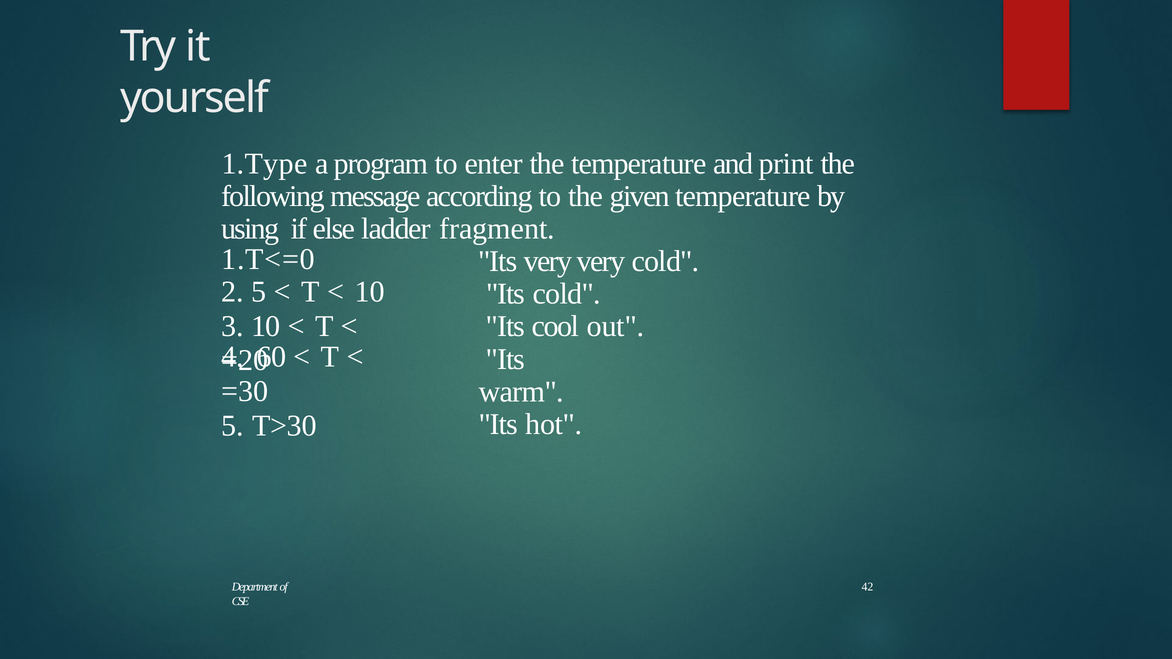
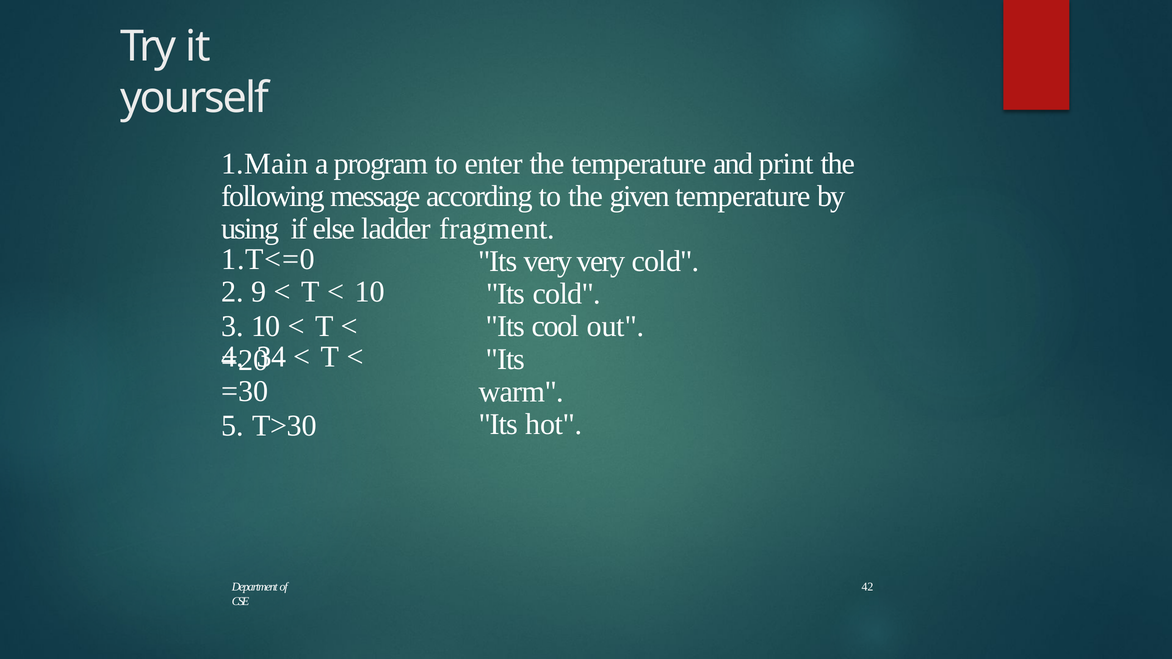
1.Type: 1.Type -> 1.Main (265, 164)
2 5: 5 -> 9 (259, 292)
60: 60 -> 34 (272, 357)
